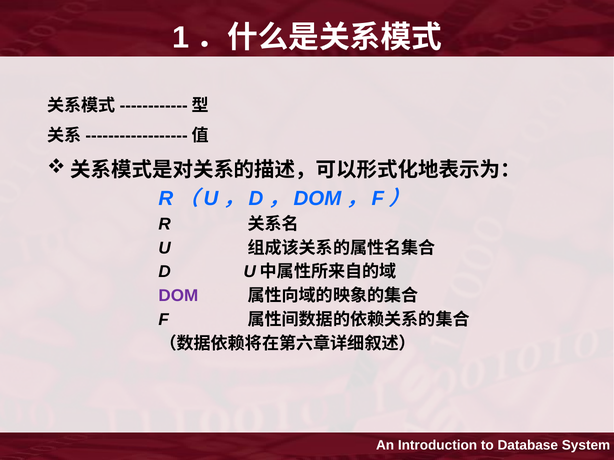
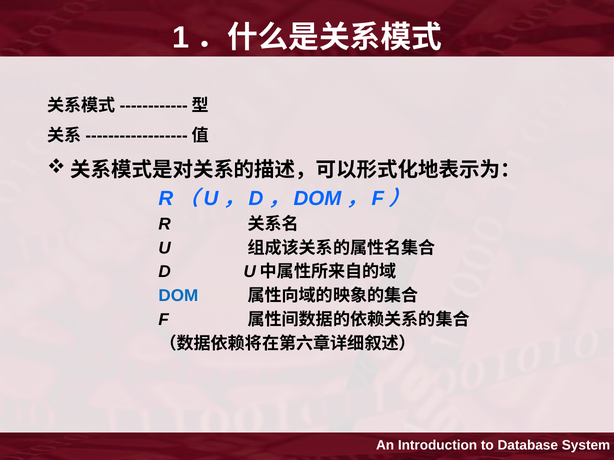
DOM colour: purple -> blue (178, 296)
